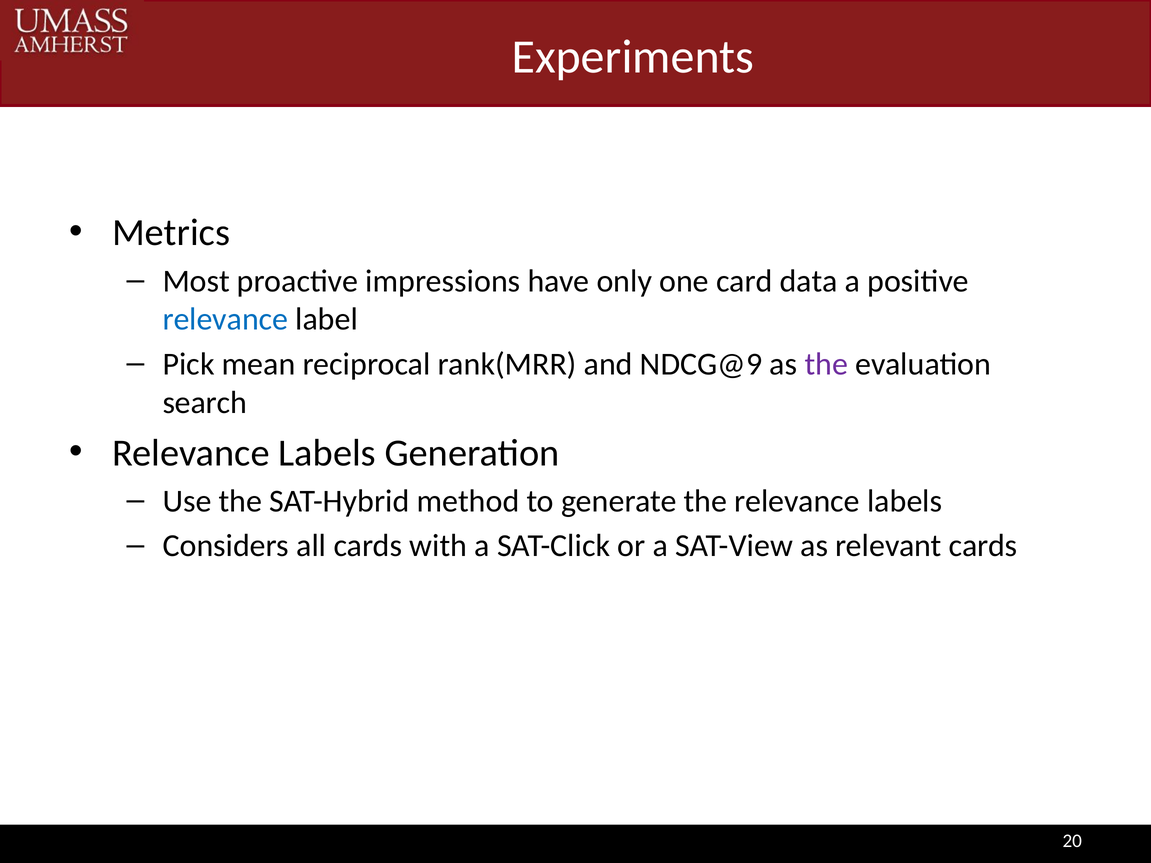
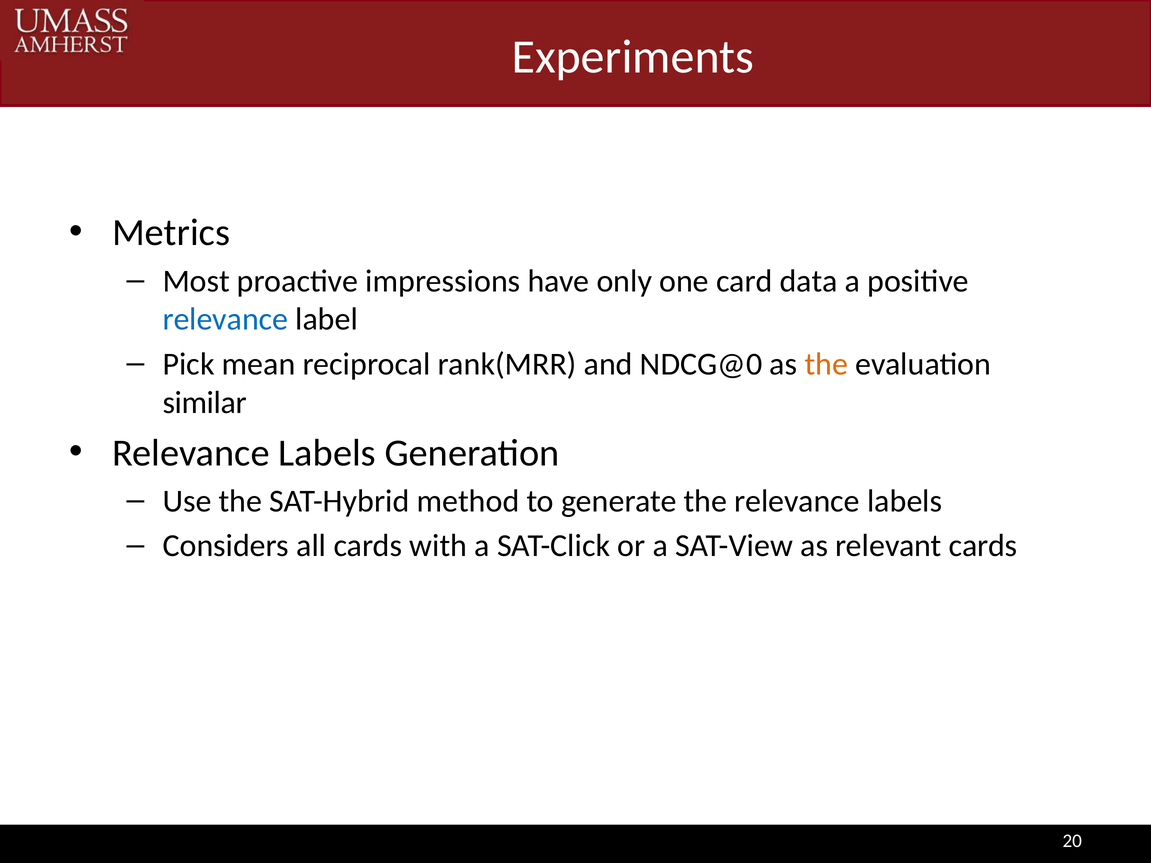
NDCG@9: NDCG@9 -> NDCG@0 (701, 364)
the colour: purple -> orange (826, 364)
search: search -> similar (205, 403)
